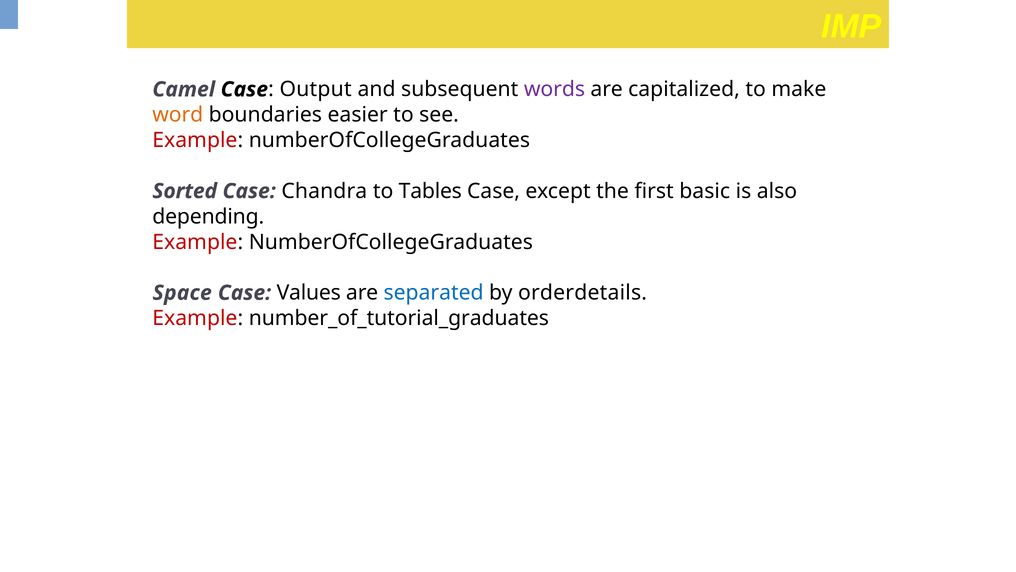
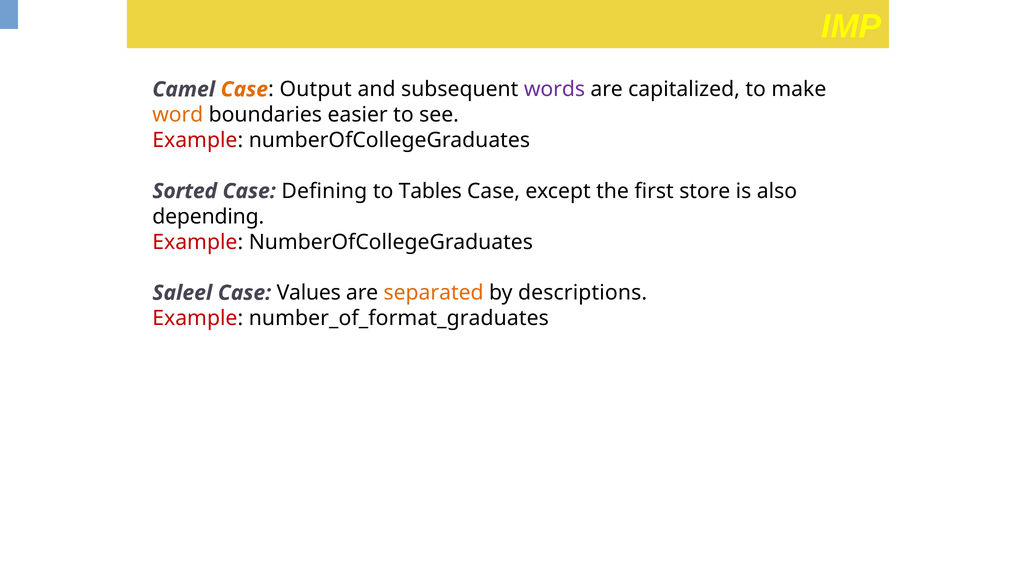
Case colour: black -> orange (244, 89)
Chandra: Chandra -> Defining (324, 191)
basic: basic -> store (705, 191)
Space: Space -> Saleel (182, 293)
separated colour: blue -> orange (434, 293)
orderdetails: orderdetails -> descriptions (583, 293)
number_of_tutorial_graduates: number_of_tutorial_graduates -> number_of_format_graduates (399, 318)
